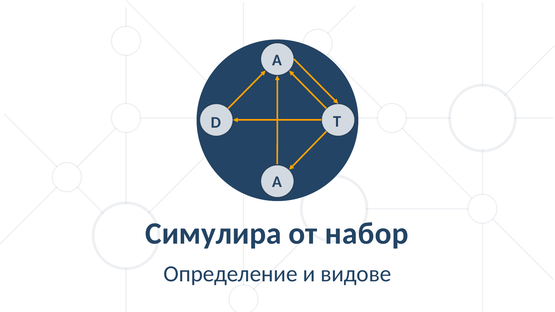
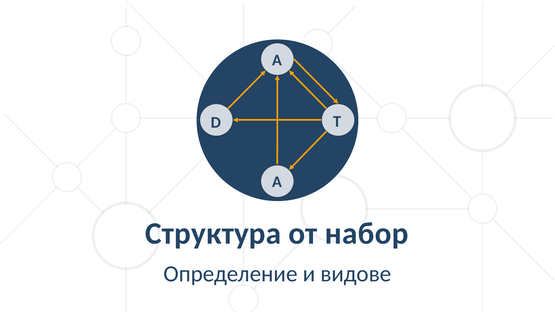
Симулира: Симулира -> Структура (213, 234)
